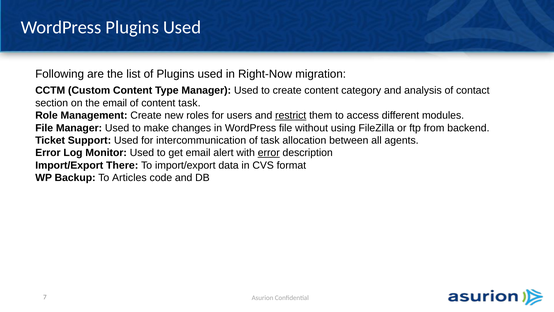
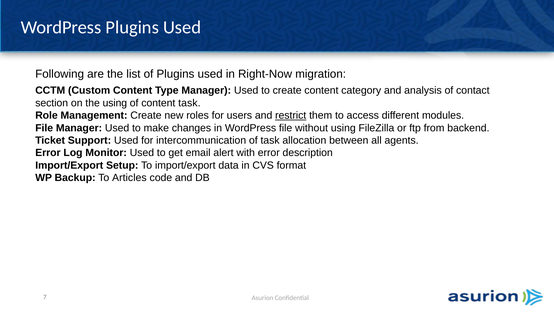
the email: email -> using (115, 103)
error underline: present -> none (269, 153)
There: There -> Setup (122, 165)
